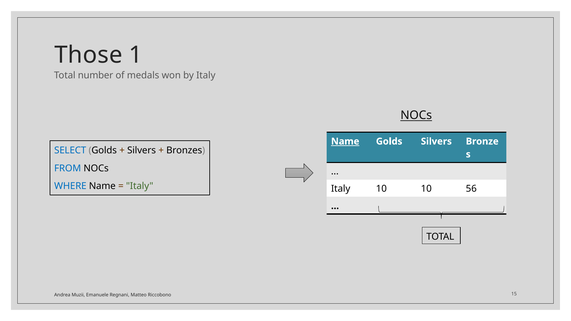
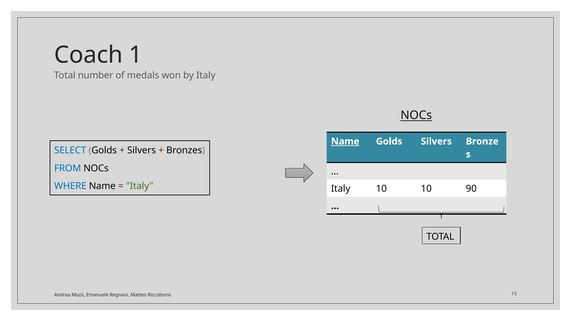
Those: Those -> Coach (89, 55)
56: 56 -> 90 (471, 189)
